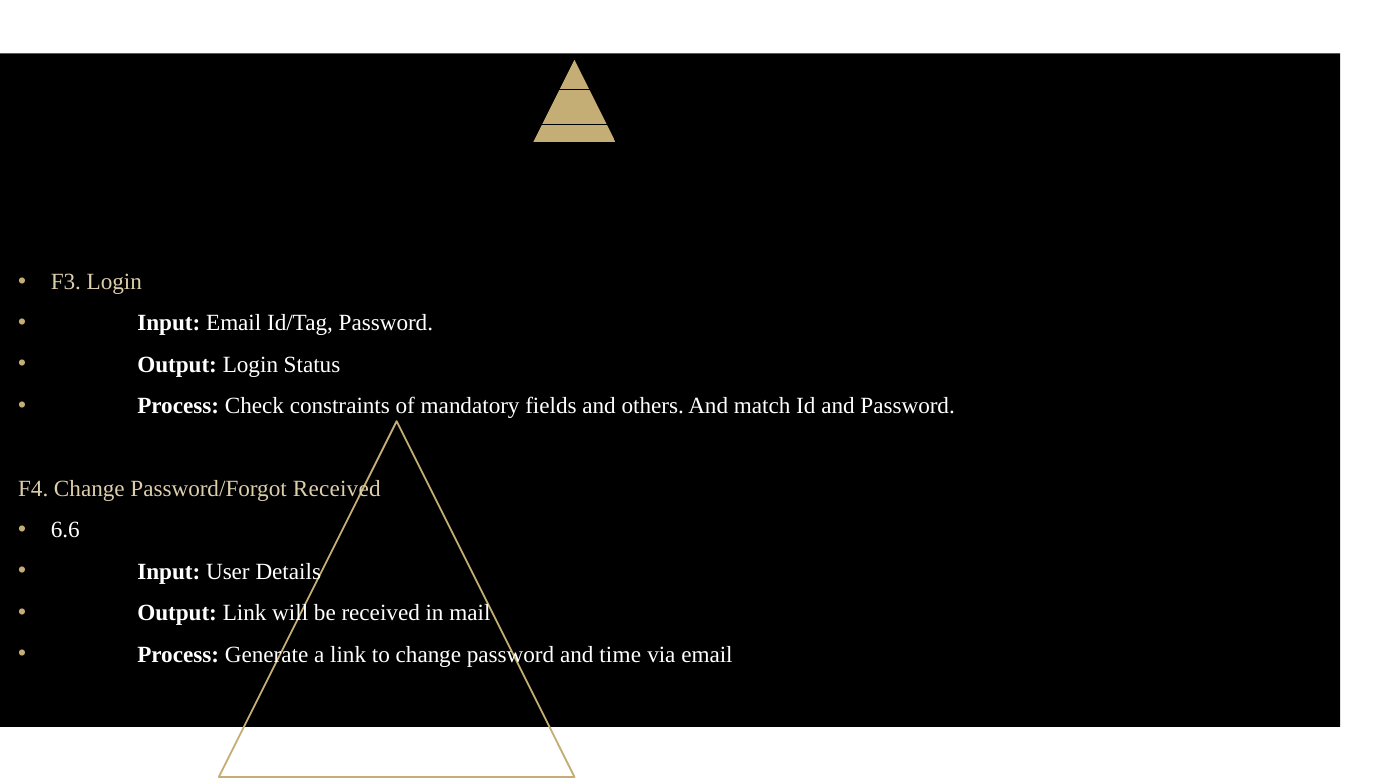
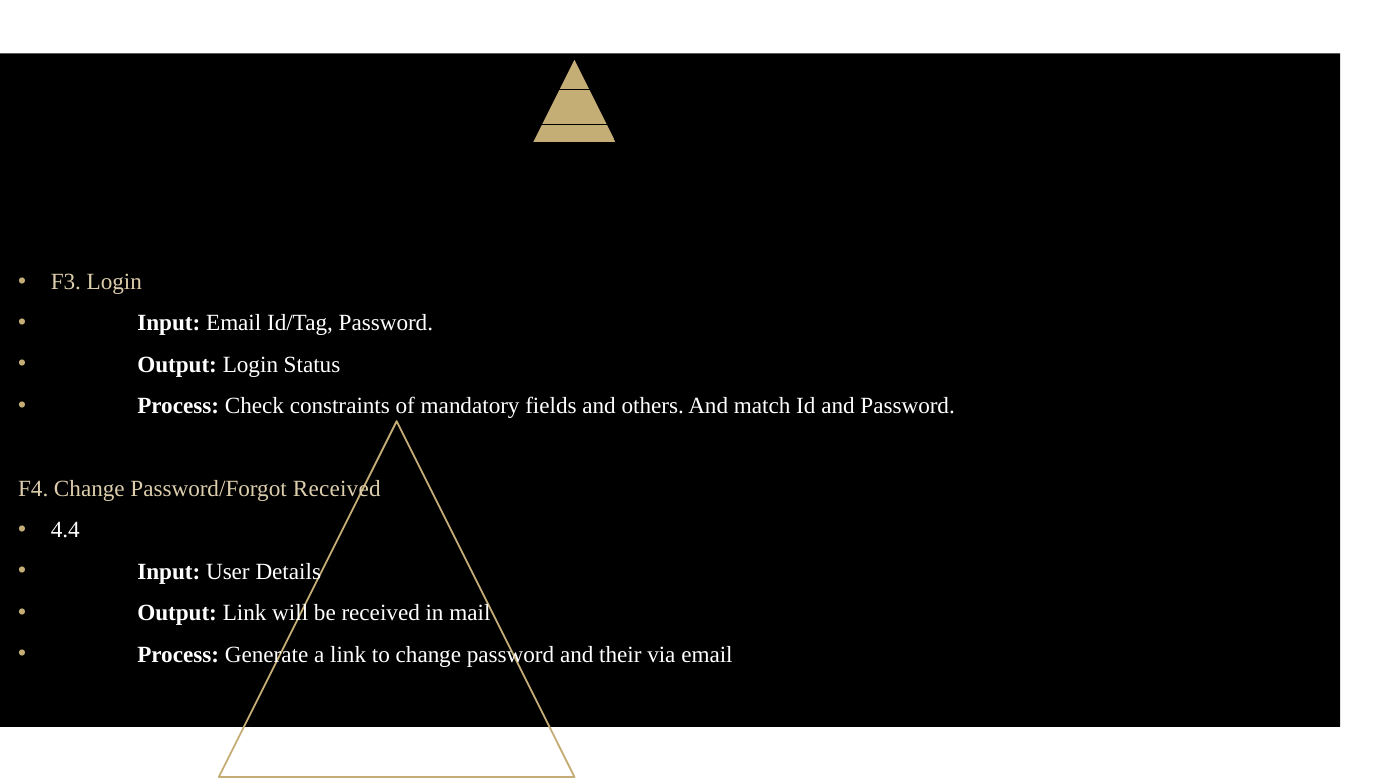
6.6: 6.6 -> 4.4 (65, 530)
time: time -> their (620, 654)
